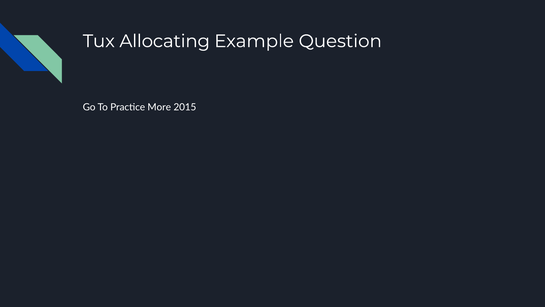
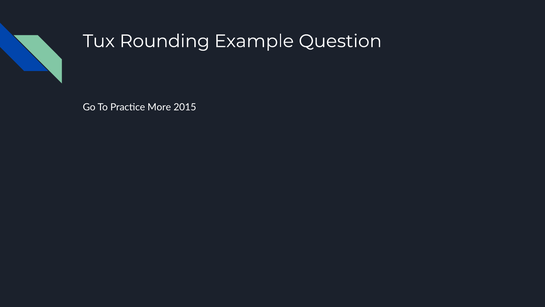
Allocating: Allocating -> Rounding (165, 41)
